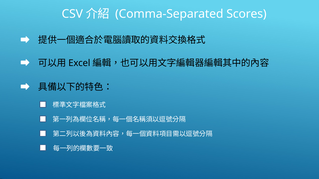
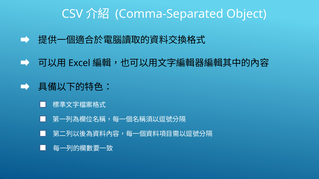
Scores: Scores -> Object (246, 14)
